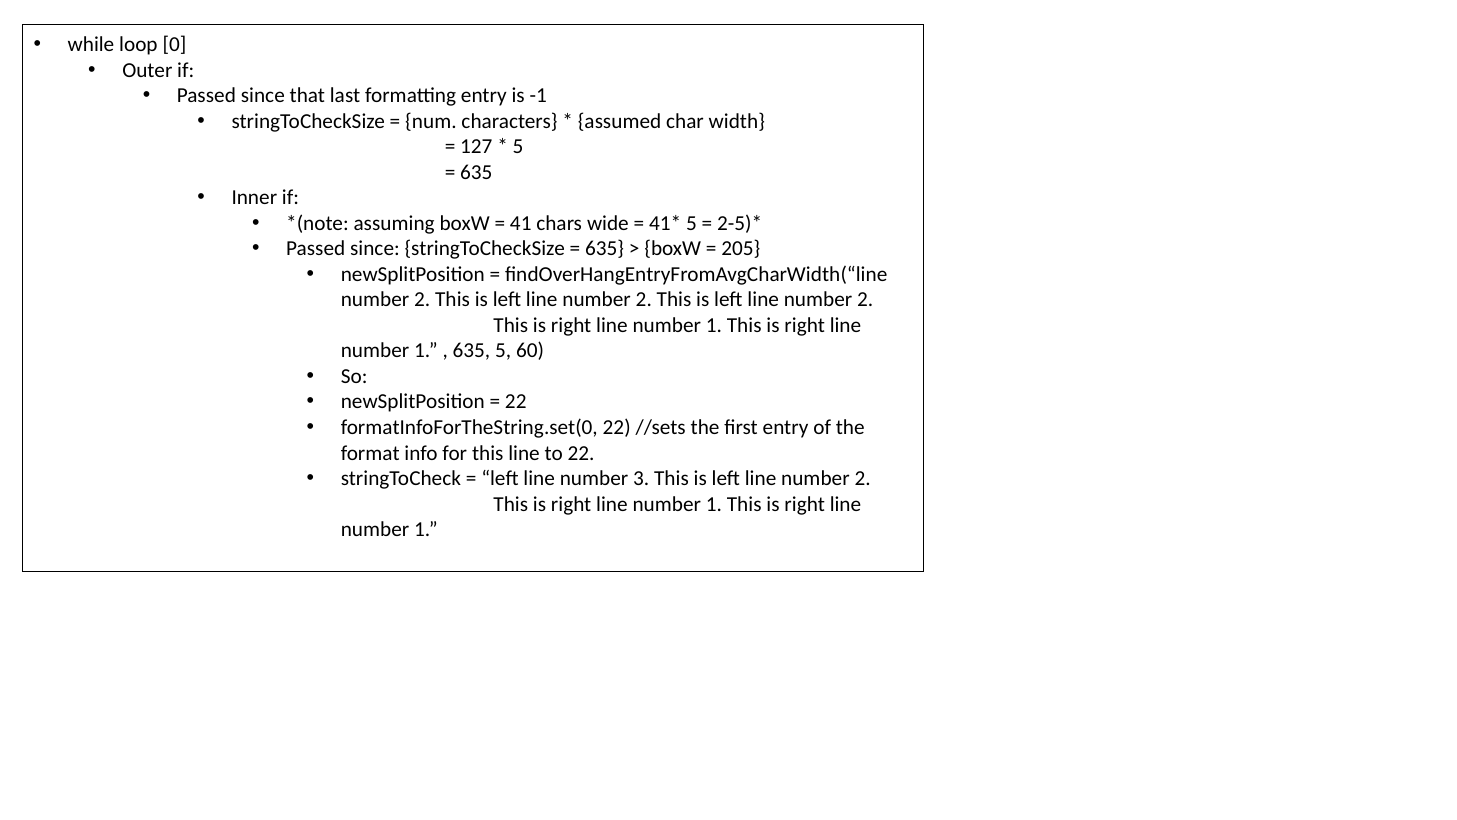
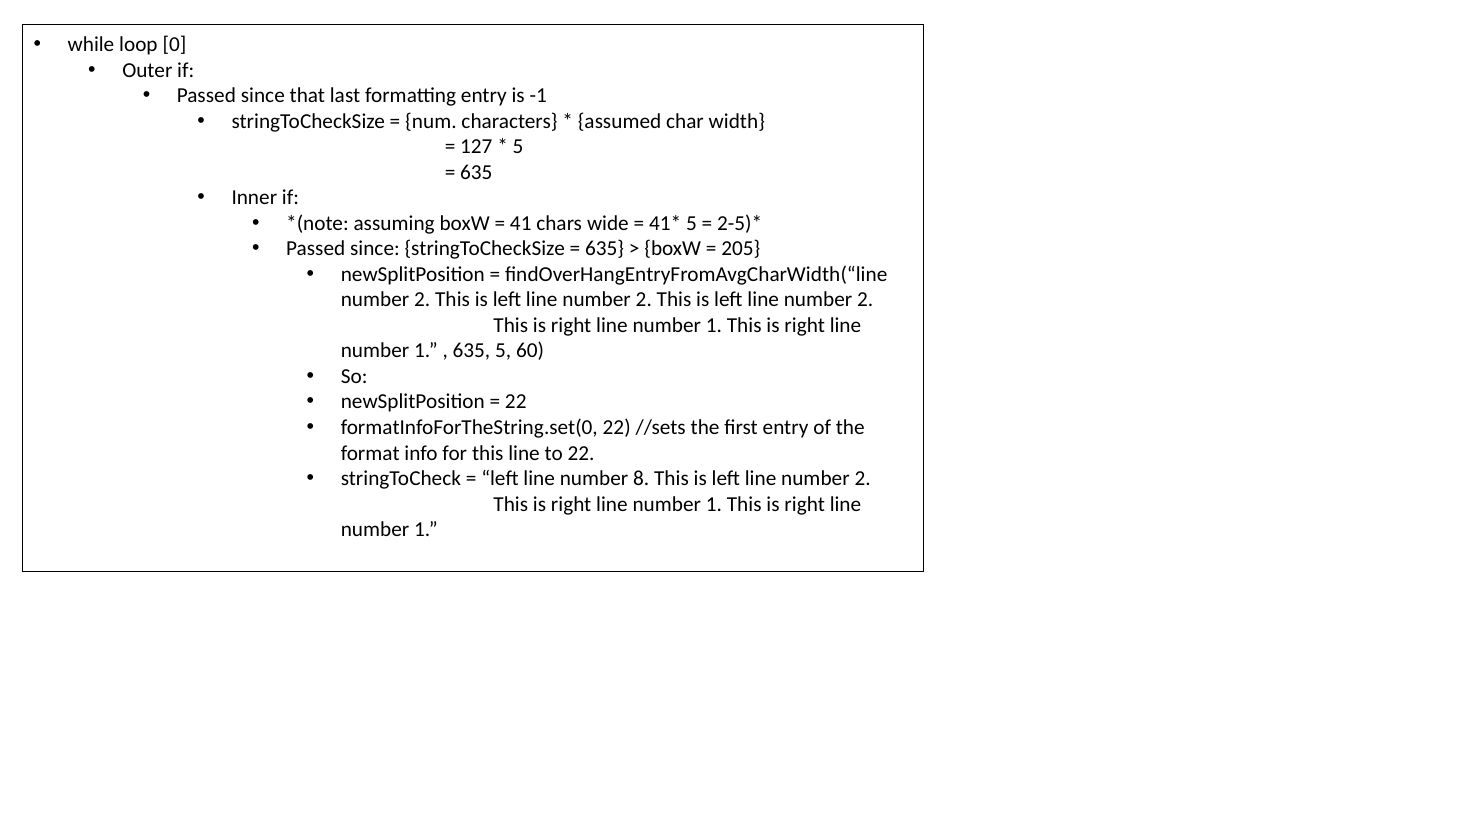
3: 3 -> 8 (641, 478)
